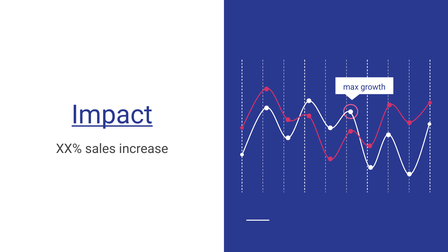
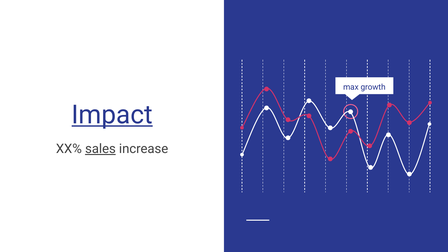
sales underline: none -> present (100, 149)
